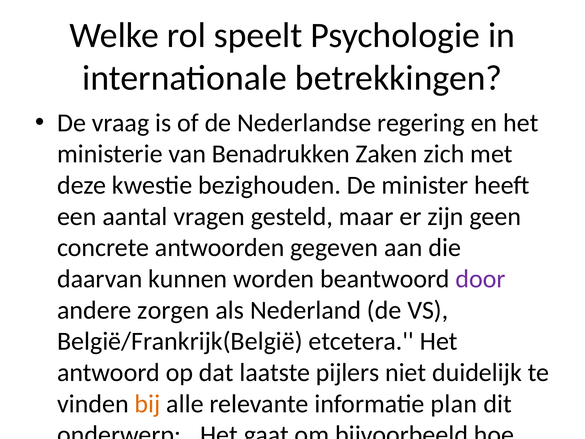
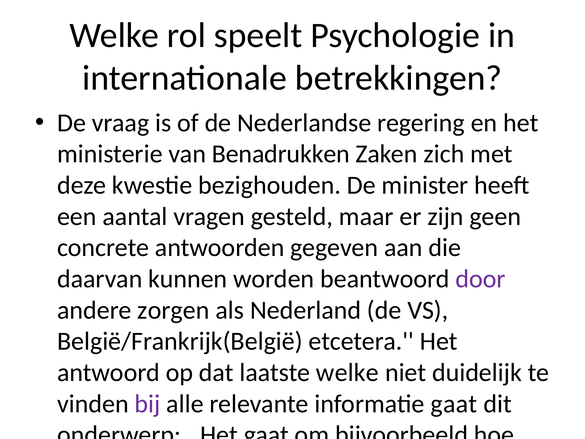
laatste pijlers: pijlers -> welke (347, 372)
bij colour: orange -> purple (147, 404)
informatie plan: plan -> gaat (454, 404)
